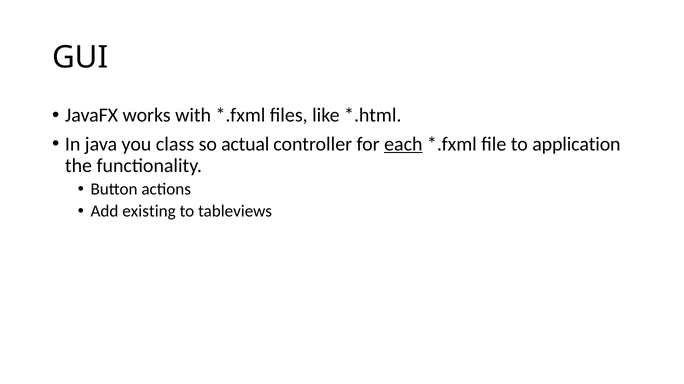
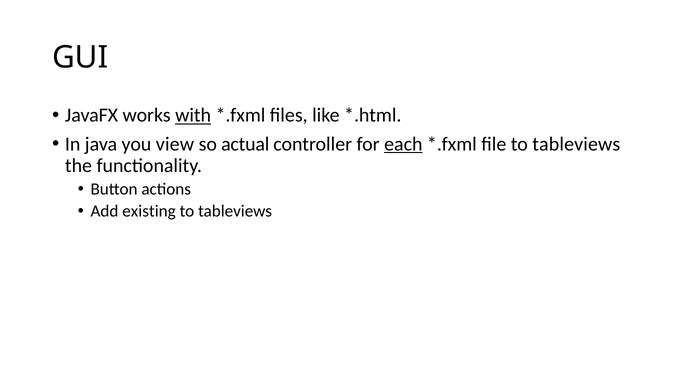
with underline: none -> present (193, 116)
class: class -> view (175, 144)
file to application: application -> tableviews (576, 144)
